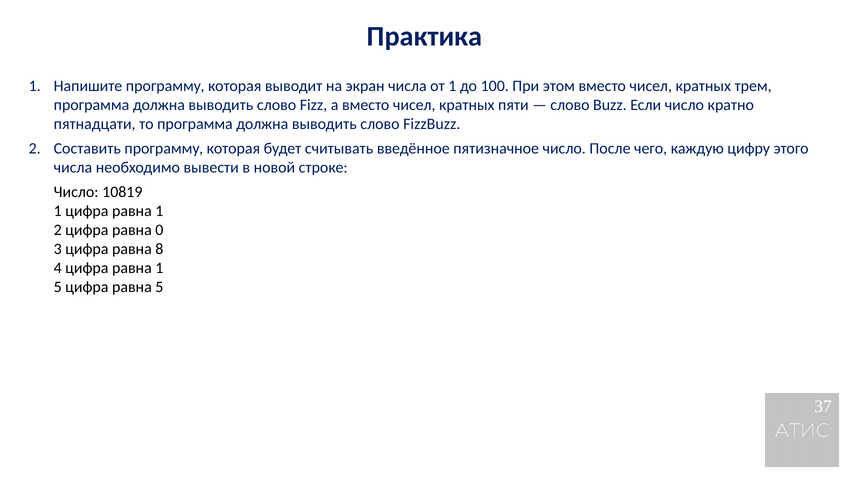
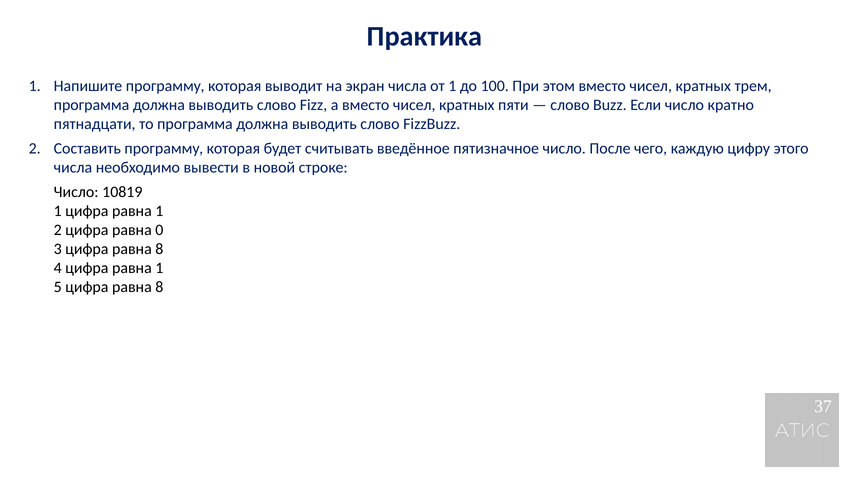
5 цифра равна 5: 5 -> 8 (159, 288)
